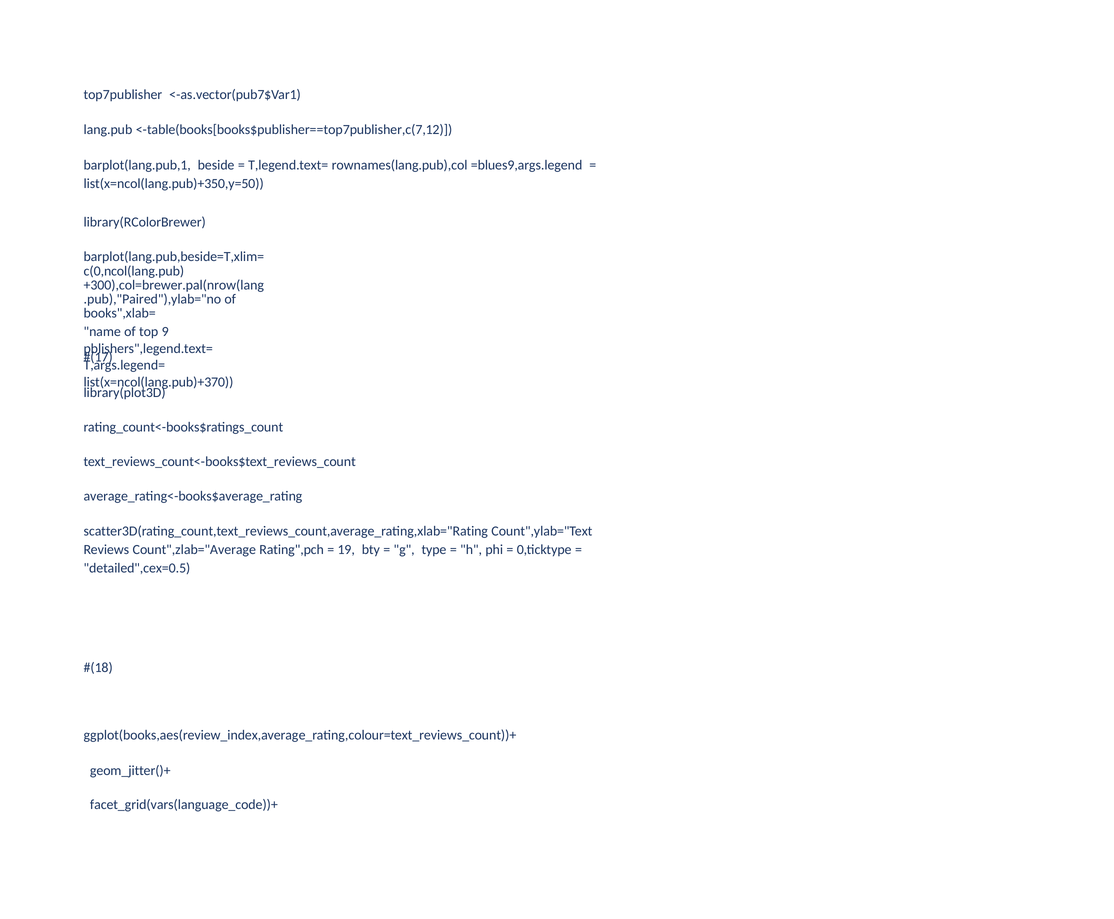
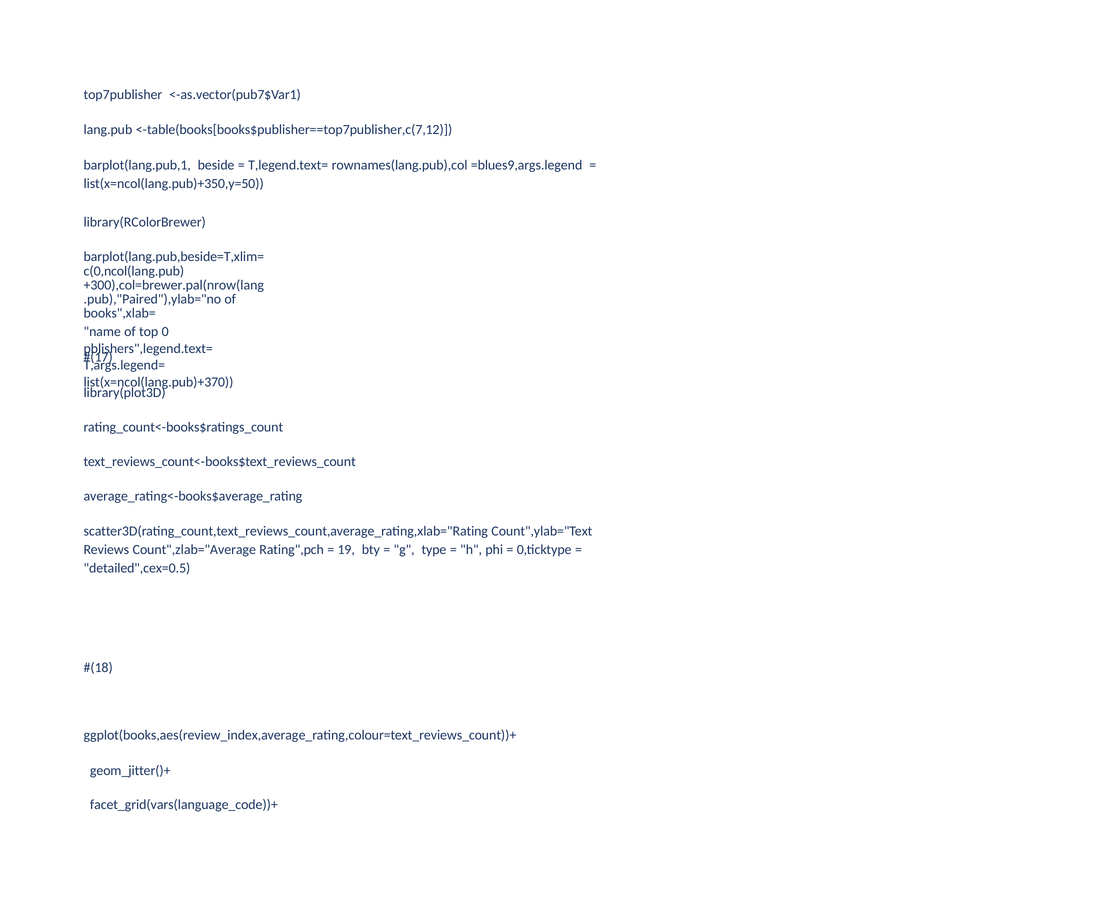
9: 9 -> 0 (165, 332)
